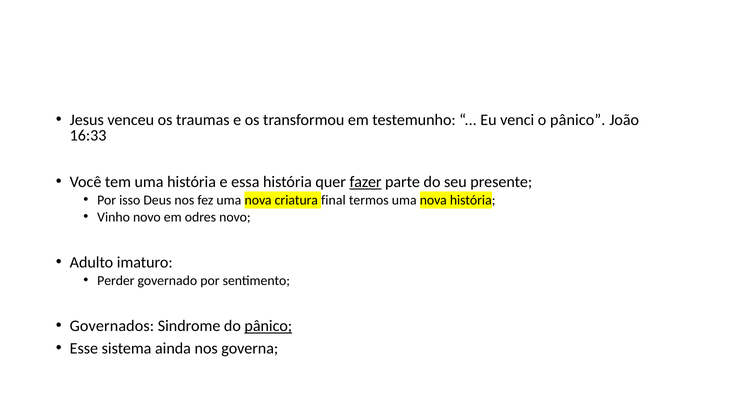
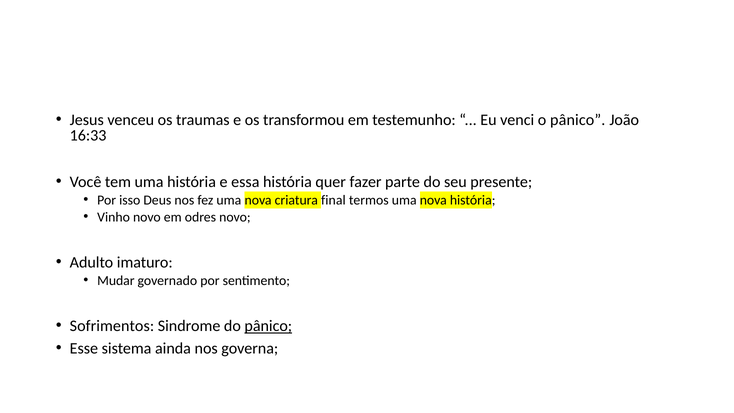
fazer underline: present -> none (366, 182)
Perder: Perder -> Mudar (116, 280)
Governados: Governados -> Sofrimentos (112, 326)
